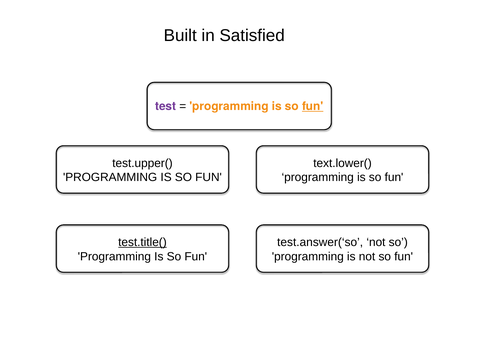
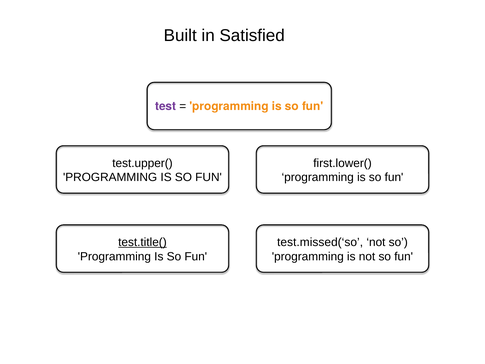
fun underline: present -> none (313, 106)
text.lower(: text.lower( -> first.lower( (343, 163)
test.answer(‘so: test.answer(‘so -> test.missed(‘so (320, 242)
